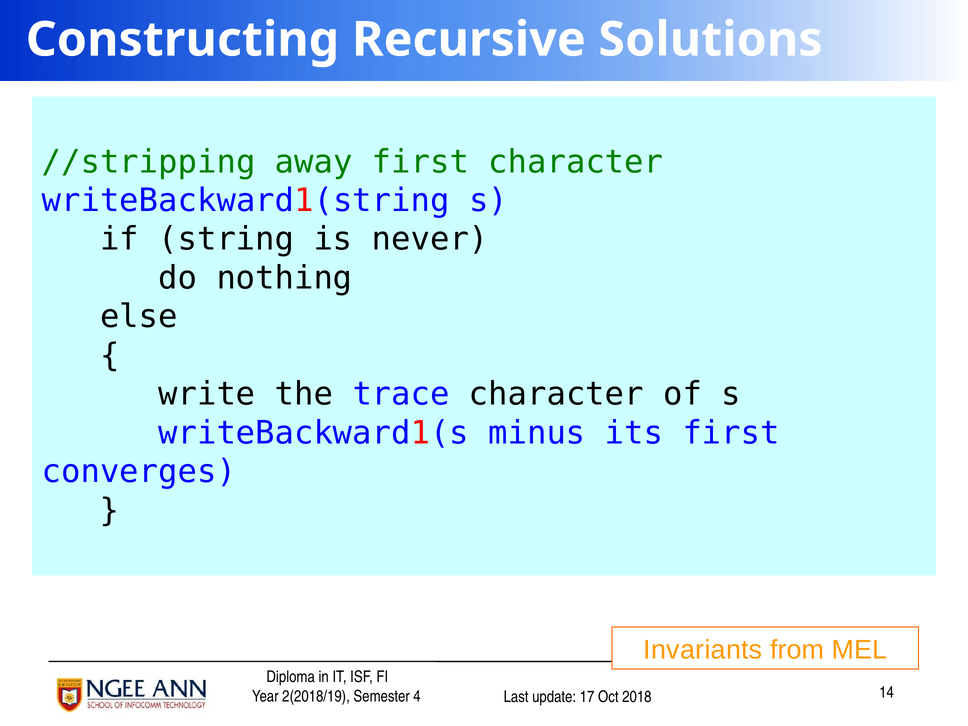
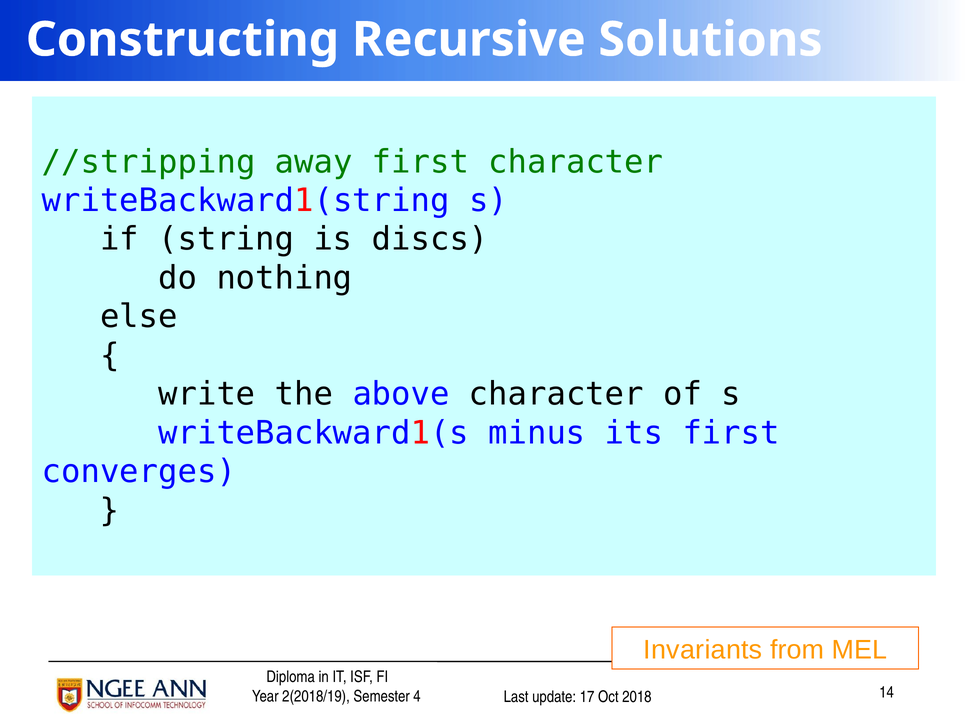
never: never -> discs (430, 239)
trace: trace -> above (401, 394)
